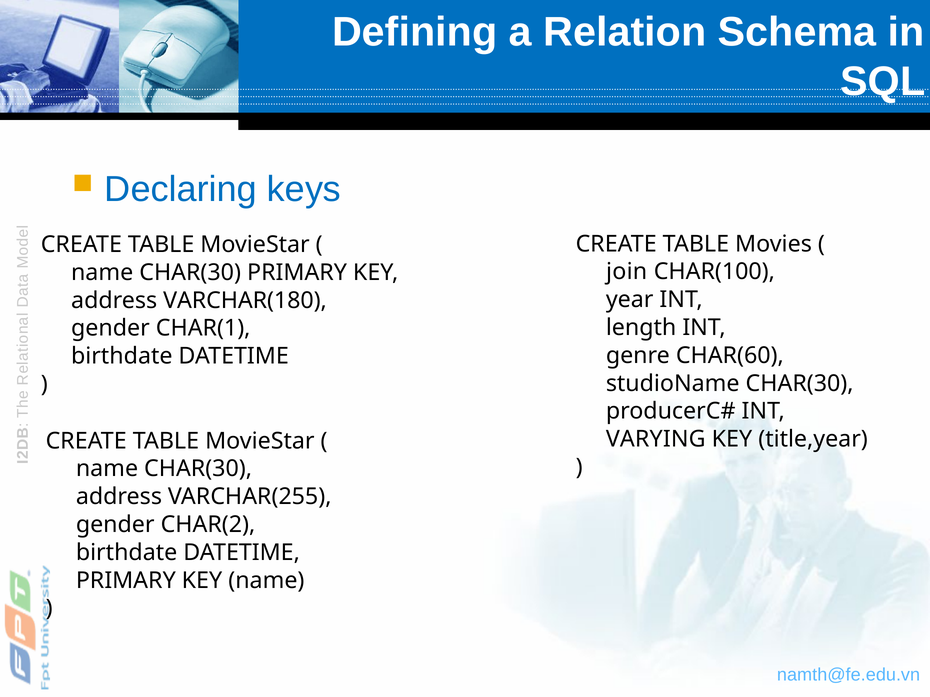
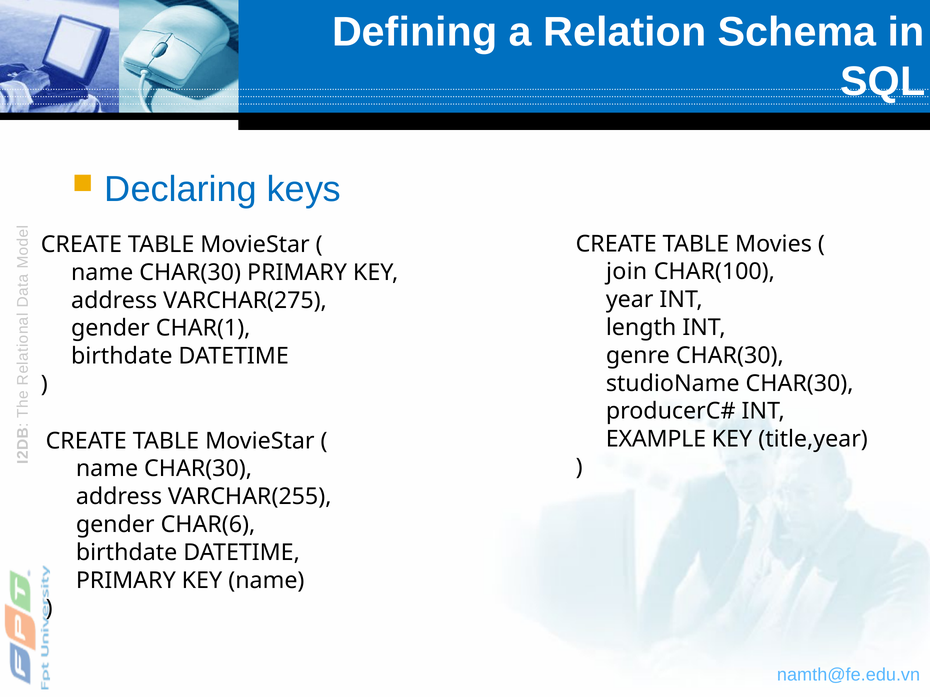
VARCHAR(180: VARCHAR(180 -> VARCHAR(275 (245, 301)
genre CHAR(60: CHAR(60 -> CHAR(30 (730, 356)
VARYING: VARYING -> EXAMPLE (656, 439)
CHAR(2: CHAR(2 -> CHAR(6 (208, 525)
